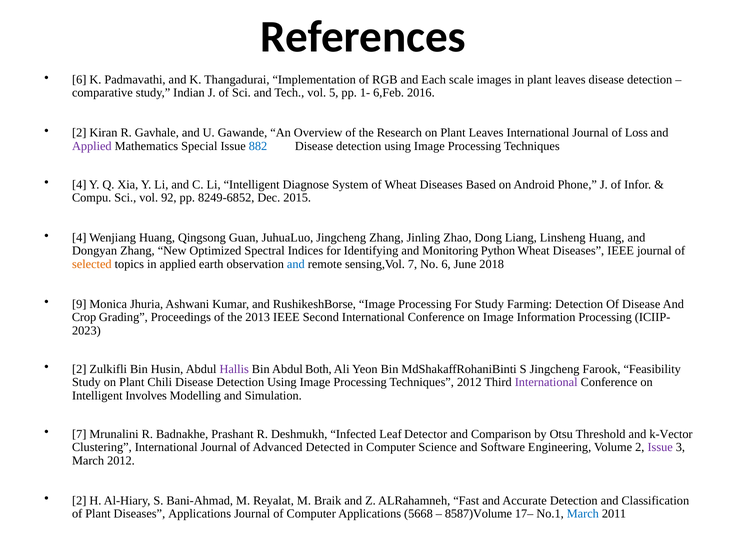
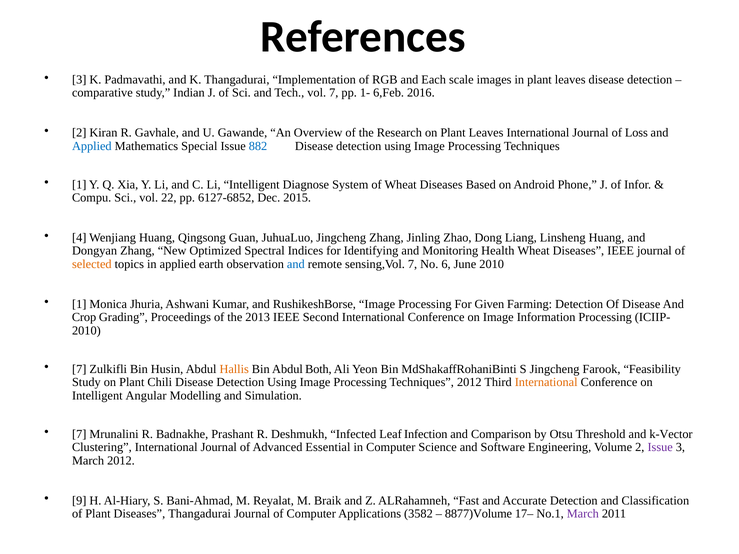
6: 6 -> 3 (79, 80)
vol 5: 5 -> 7 (334, 93)
Applied colour: purple -> blue (92, 146)
4: 4 -> 1 (79, 185)
92: 92 -> 22 (169, 198)
8249-6852: 8249-6852 -> 6127-6852 (226, 198)
Python: Python -> Health (498, 251)
June 2018: 2018 -> 2010 (492, 264)
9: 9 -> 1 (79, 304)
For Study: Study -> Given (489, 304)
2023: 2023 -> 2010 (86, 331)
2: 2 -> 7 (79, 369)
Hallis colour: purple -> orange (234, 369)
International colour: purple -> orange (546, 383)
Involves: Involves -> Angular (146, 396)
Detector: Detector -> Infection (426, 434)
Detected: Detected -> Essential (328, 448)
2: 2 -> 9 (79, 501)
Diseases Applications: Applications -> Thangadurai (200, 514)
5668: 5668 -> 3582 (418, 514)
8587)Volume: 8587)Volume -> 8877)Volume (478, 514)
March colour: blue -> purple (583, 514)
